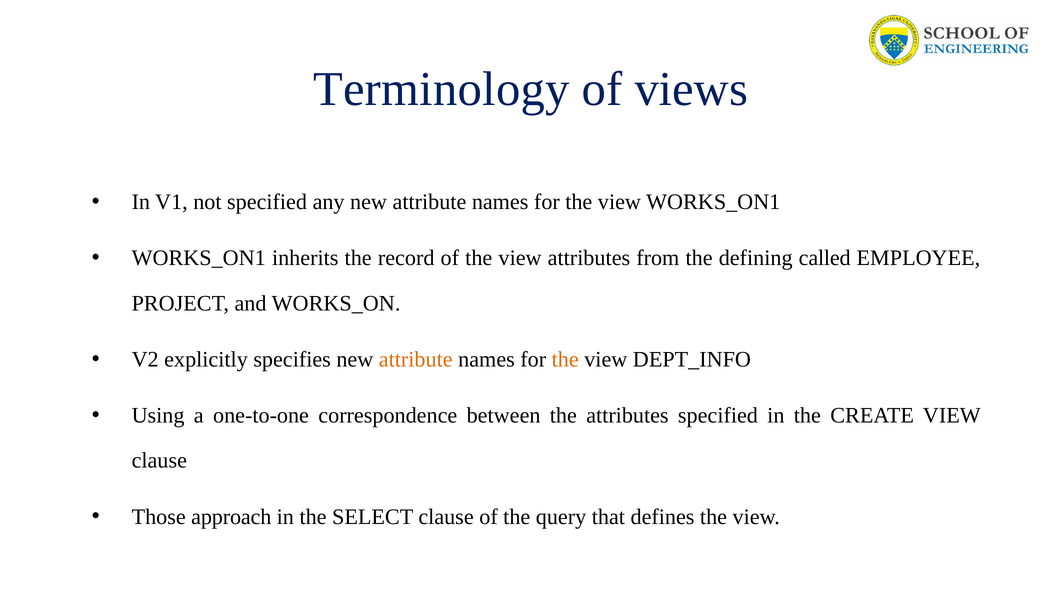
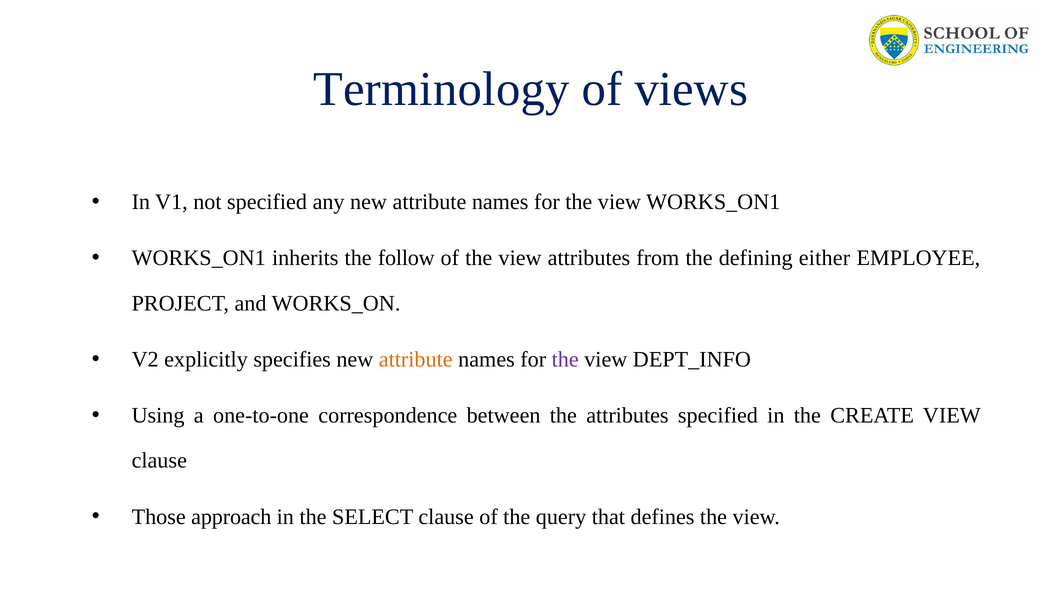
record: record -> follow (406, 258)
called: called -> either (824, 258)
the colour: orange -> purple (565, 360)
